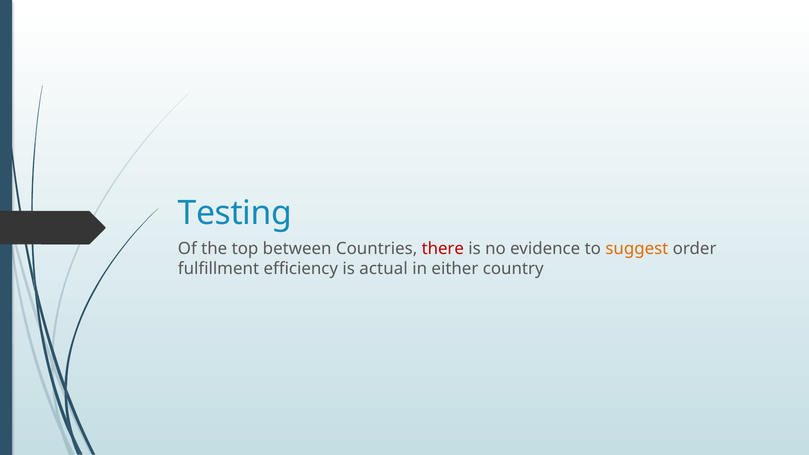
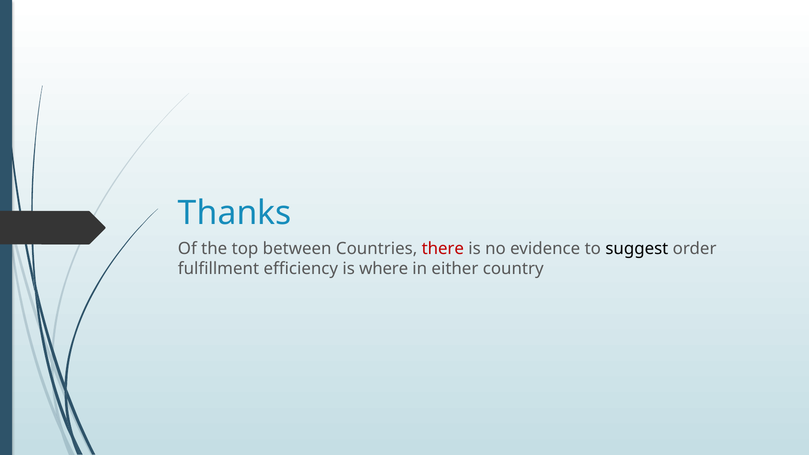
Testing: Testing -> Thanks (235, 213)
suggest colour: orange -> black (637, 249)
actual: actual -> where (384, 269)
